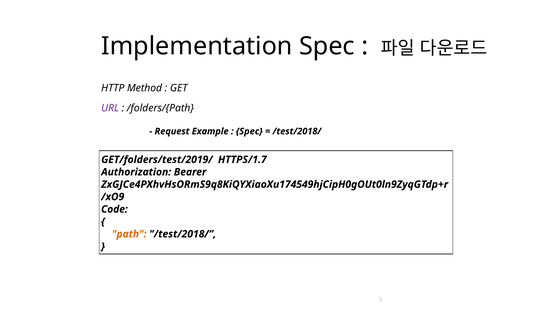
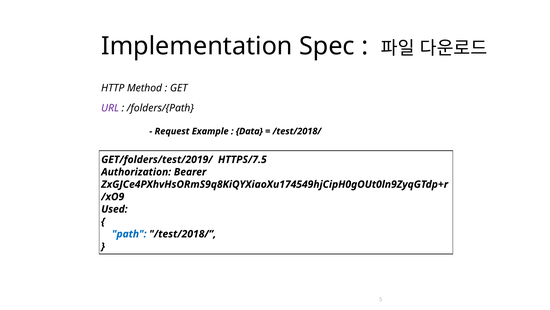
Spec: Spec -> Data (249, 131)
HTTPS/1.7: HTTPS/1.7 -> HTTPS/7.5 (242, 159)
Code: Code -> Used (114, 209)
path colour: orange -> blue (129, 234)
